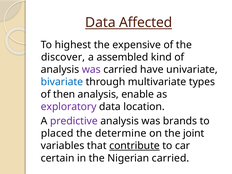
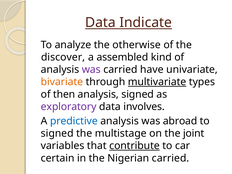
Affected: Affected -> Indicate (146, 22)
highest: highest -> analyze (73, 45)
expensive: expensive -> otherwise (137, 45)
bivariate colour: blue -> orange (62, 82)
multivariate underline: none -> present (157, 82)
analysis enable: enable -> signed (138, 94)
location: location -> involves (144, 107)
predictive colour: purple -> blue (74, 121)
brands: brands -> abroad (180, 121)
placed: placed -> signed (57, 133)
determine: determine -> multistage (121, 133)
